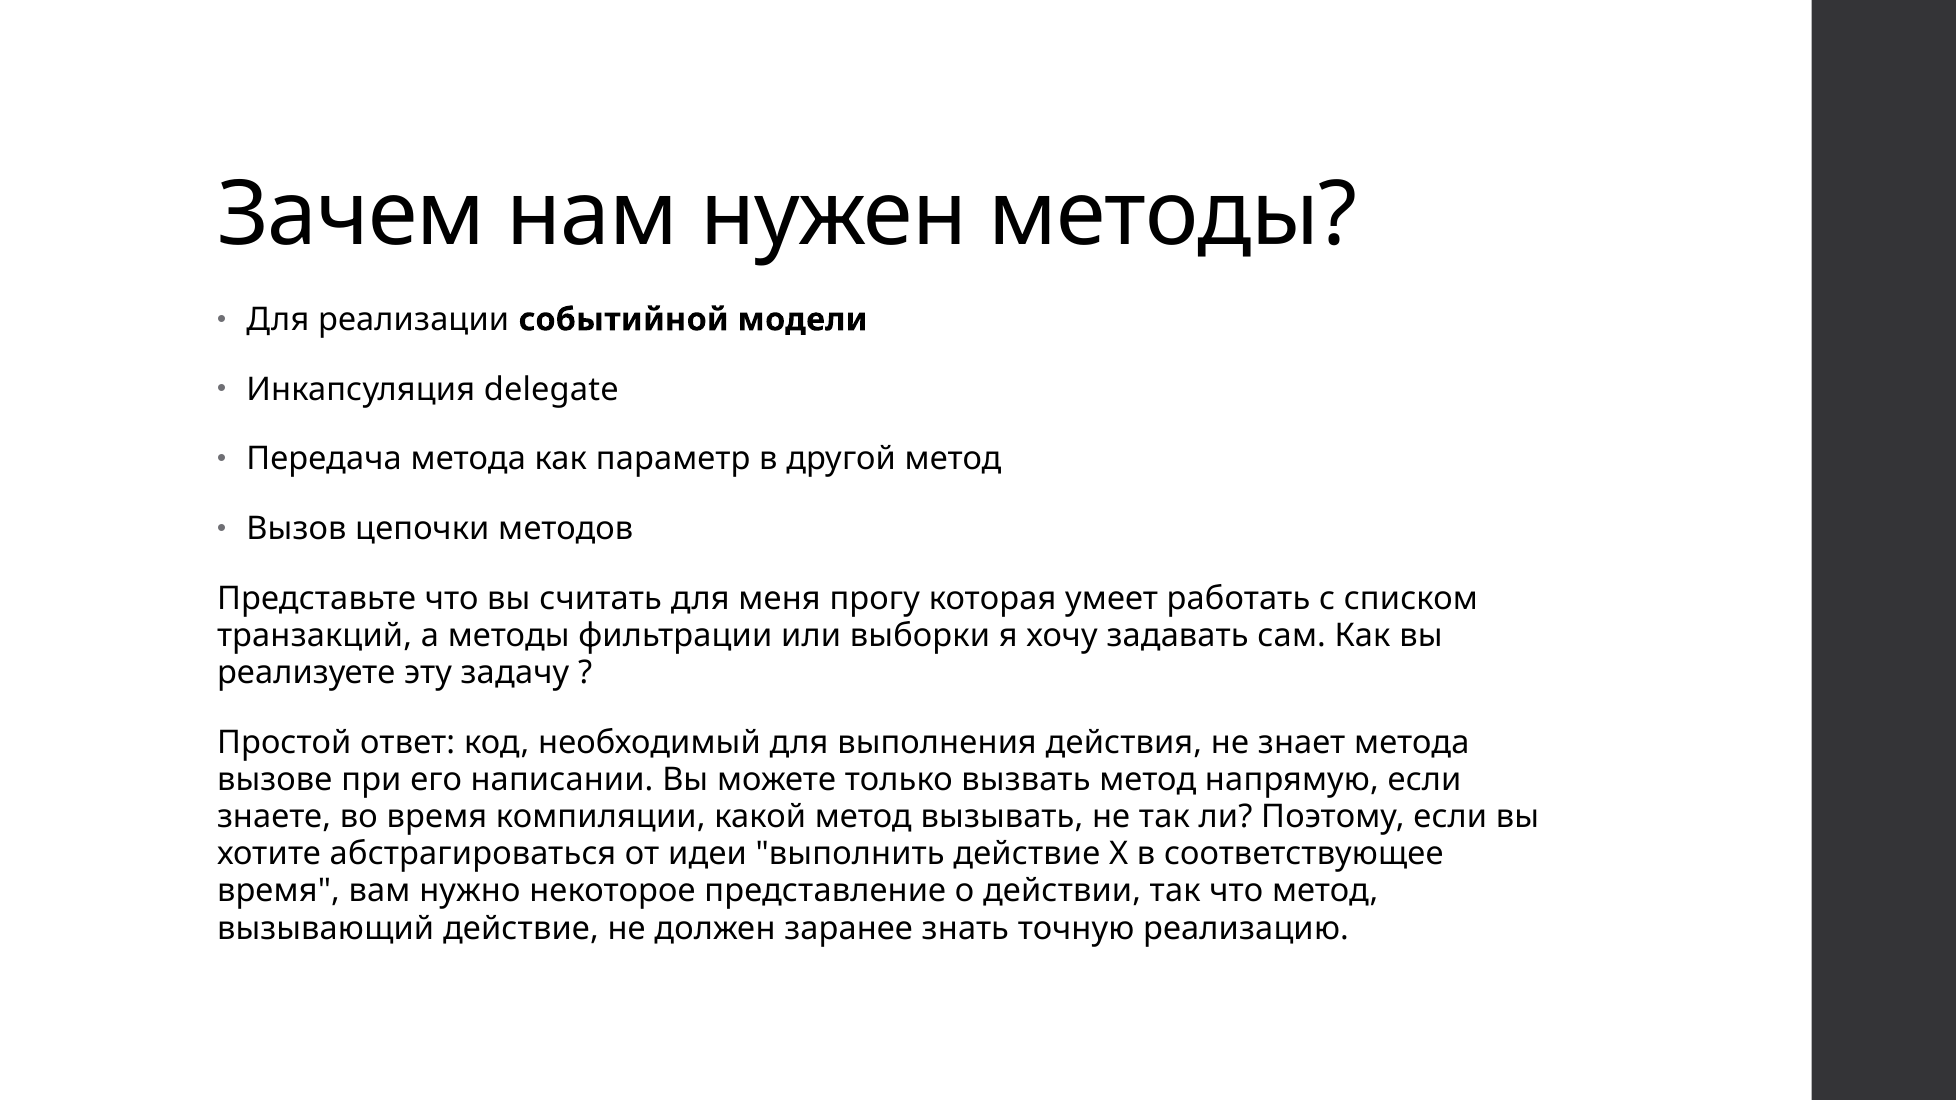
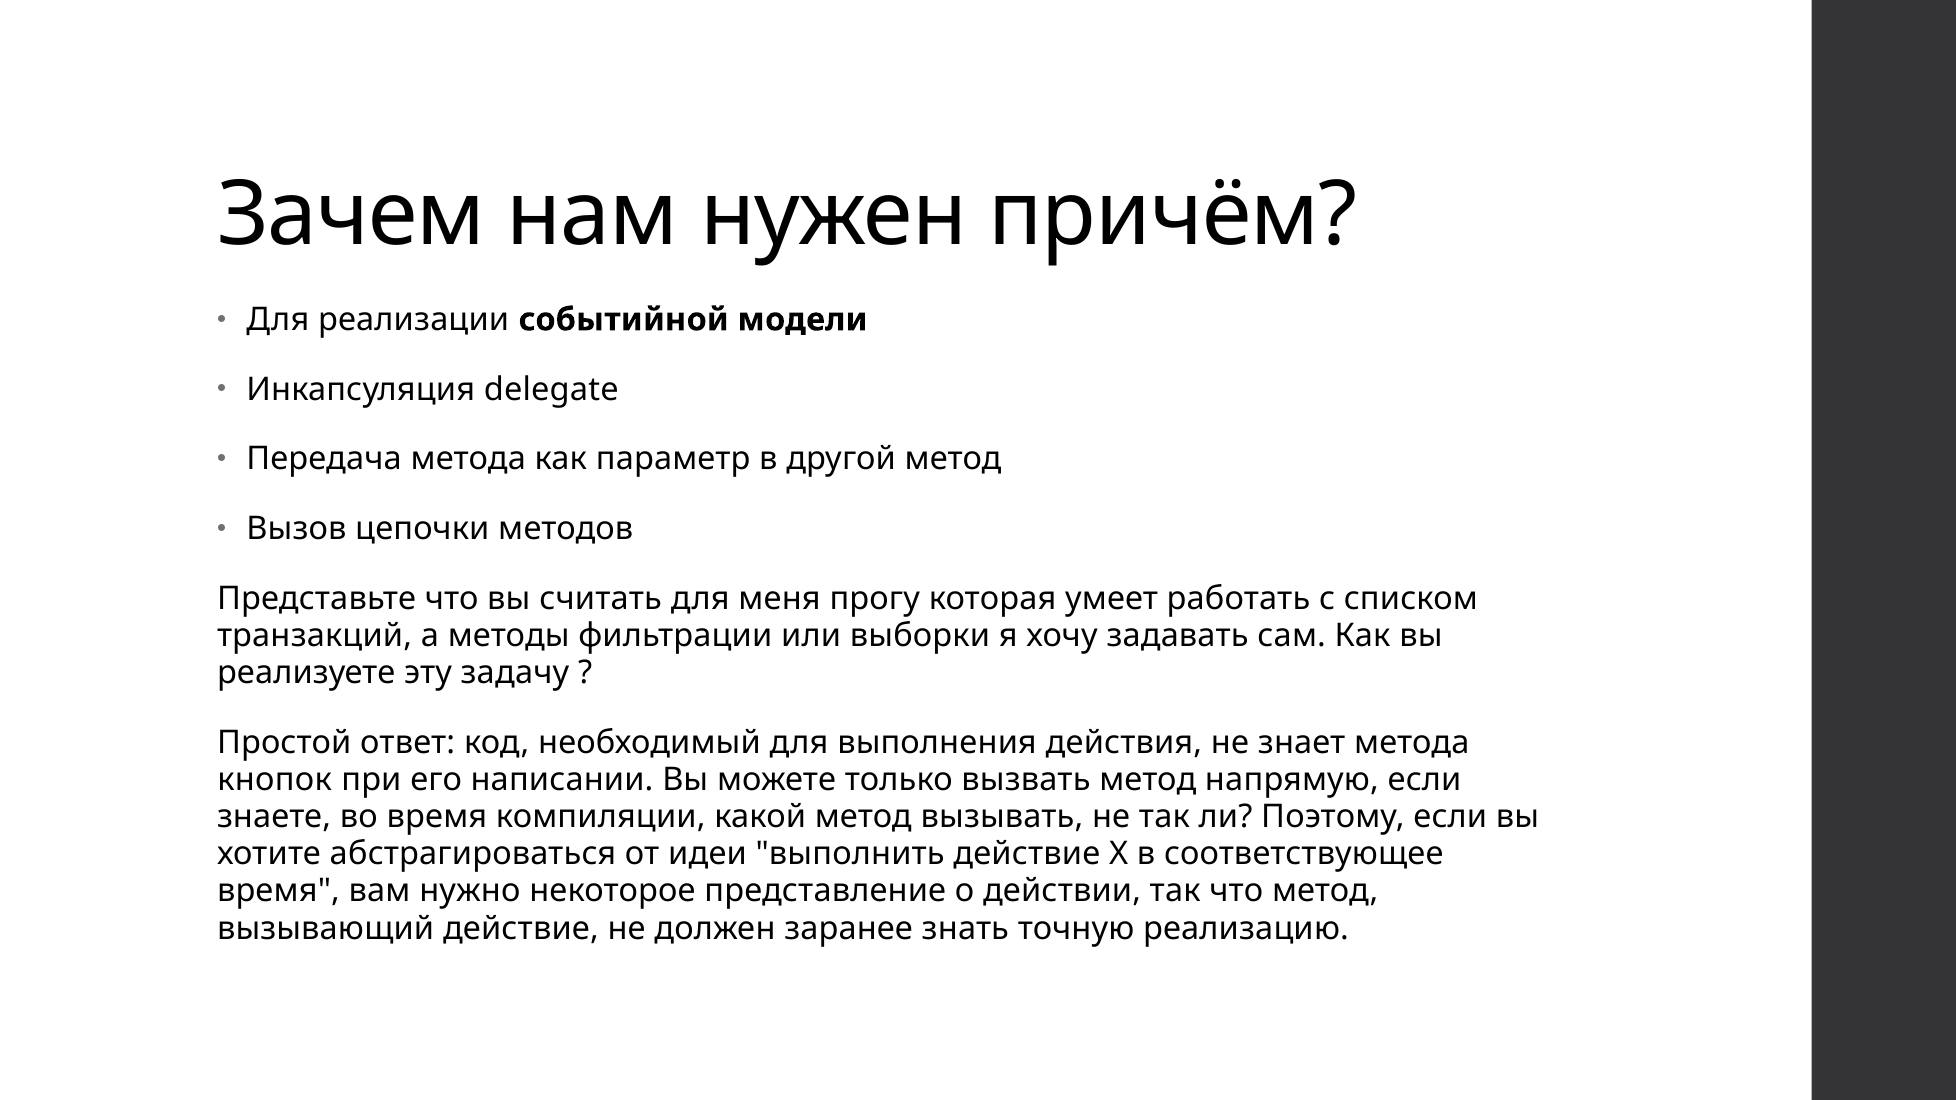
нужен методы: методы -> причём (1173, 215)
вызове: вызове -> кнопок (275, 780)
